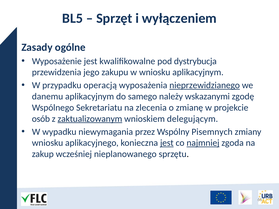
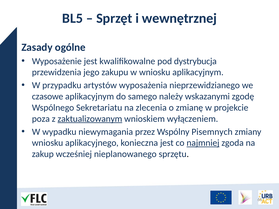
wyłączeniem: wyłączeniem -> wewnętrznej (179, 18)
operacją: operacją -> artystów (100, 85)
nieprzewidzianego underline: present -> none (205, 85)
danemu: danemu -> czasowe (48, 97)
osób: osób -> poza (41, 119)
delegującym: delegującym -> wyłączeniem (193, 119)
jest underline: present -> none (167, 143)
